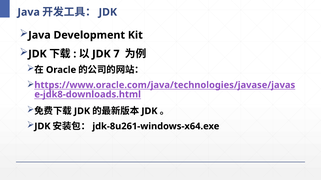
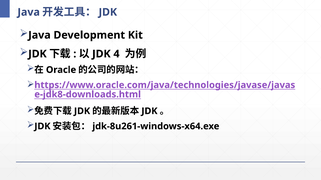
7: 7 -> 4 (116, 54)
